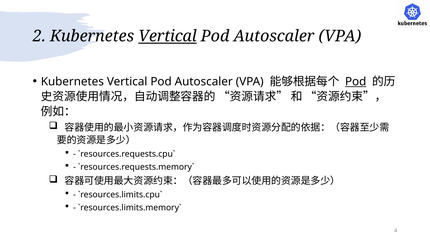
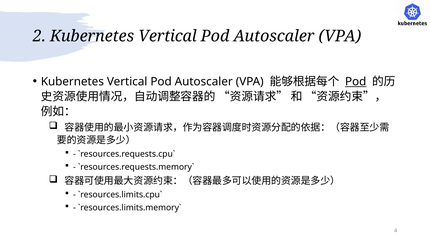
Vertical underline: present -> none (167, 36)
